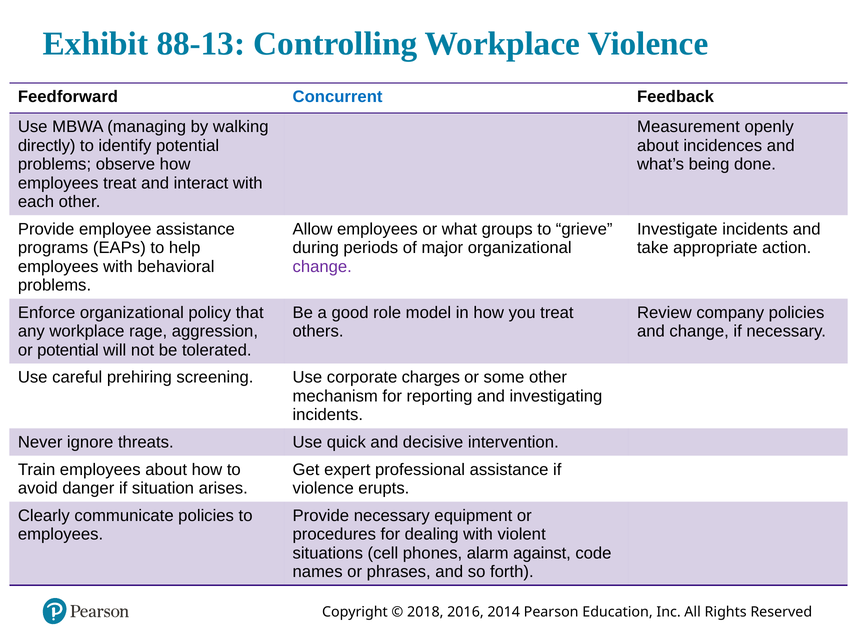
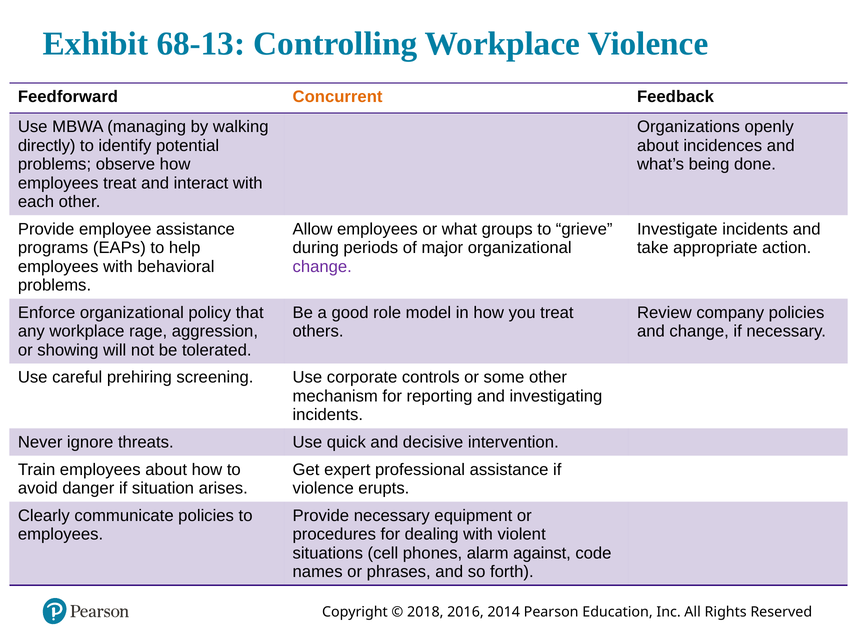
88-13: 88-13 -> 68-13 (201, 44)
Concurrent colour: blue -> orange (338, 97)
Measurement: Measurement -> Organizations (688, 127)
or potential: potential -> showing (68, 350)
charges: charges -> controls (431, 377)
